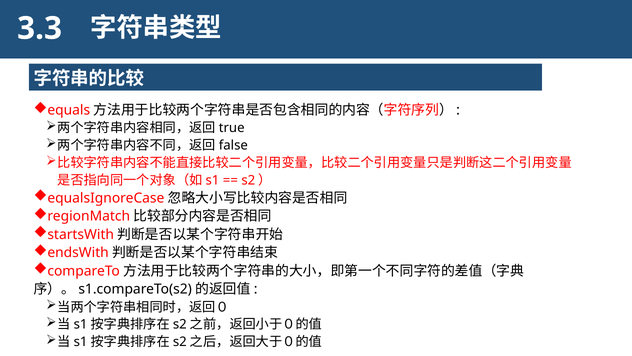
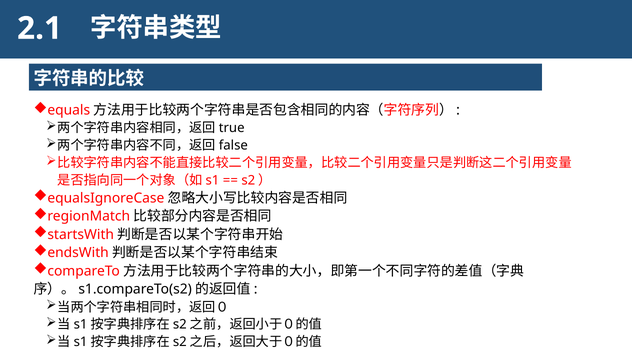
3.3: 3.3 -> 2.1 (40, 28)
